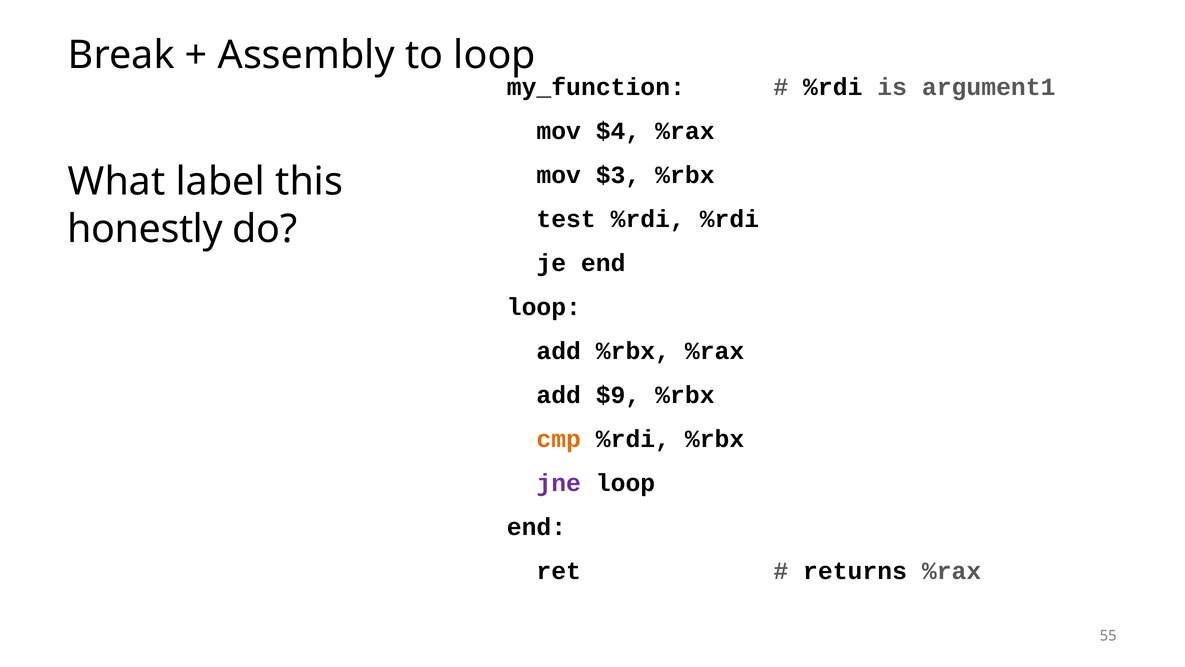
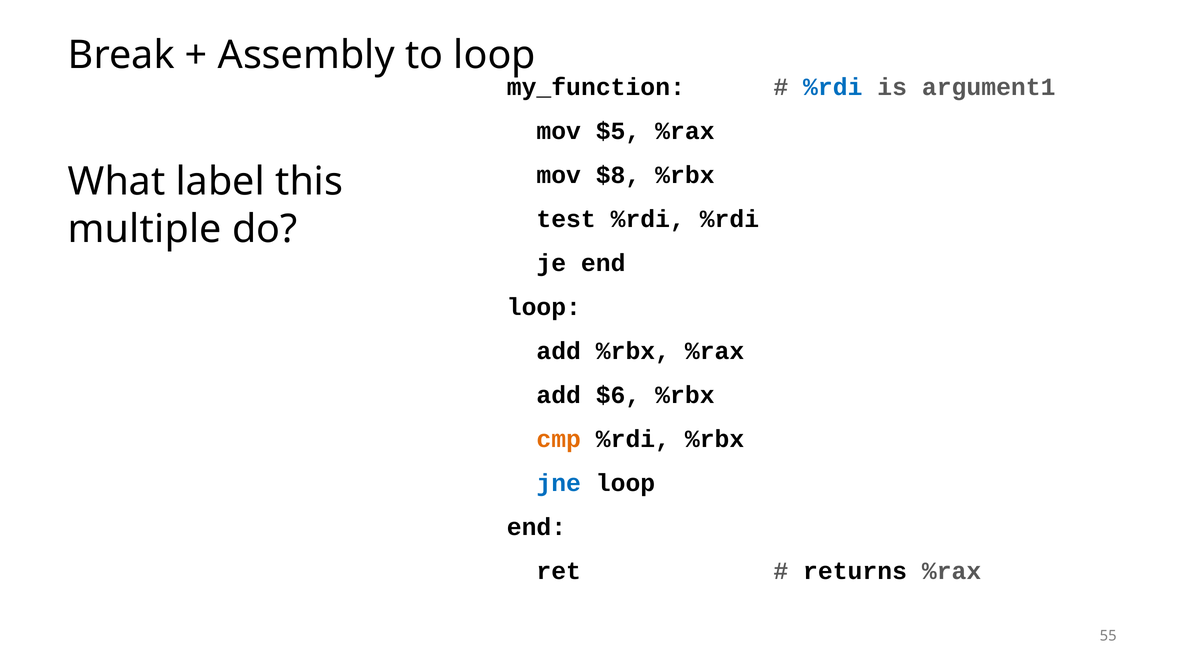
%rdi colour: black -> blue (833, 87)
$4: $4 -> $5 (618, 131)
$3: $3 -> $8 (618, 175)
honestly: honestly -> multiple (145, 229)
$9: $9 -> $6 (618, 395)
jne colour: purple -> blue (559, 483)
